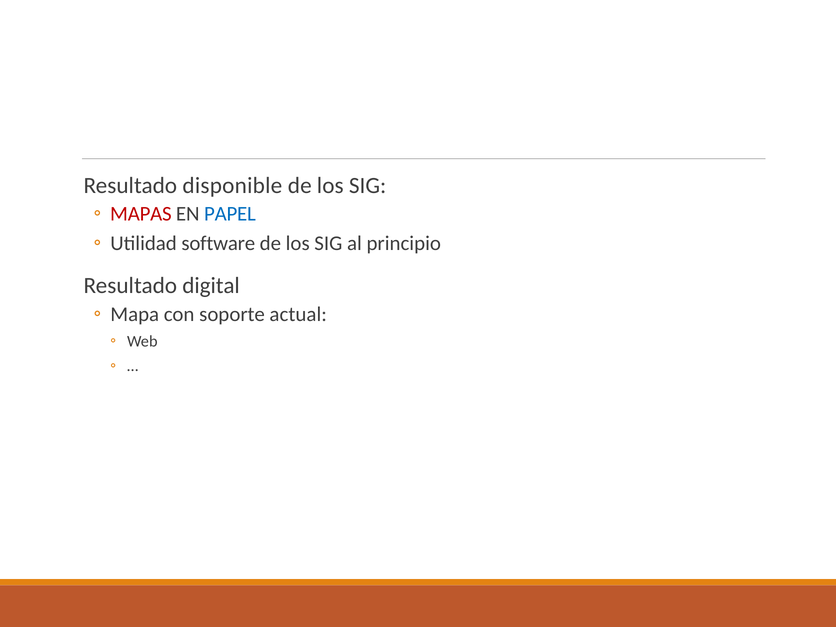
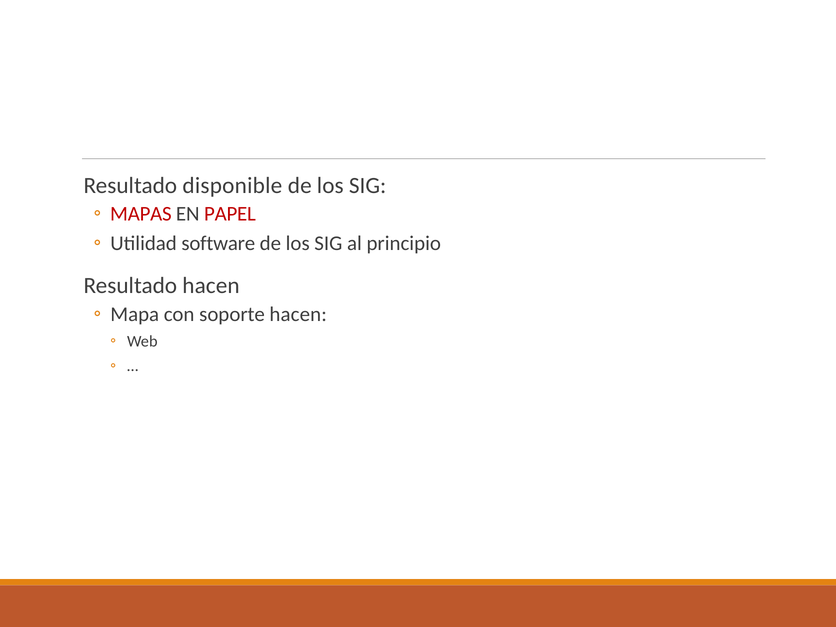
PAPEL colour: blue -> red (230, 214)
Resultado digital: digital -> hacen (211, 286)
soporte actual: actual -> hacen (298, 314)
